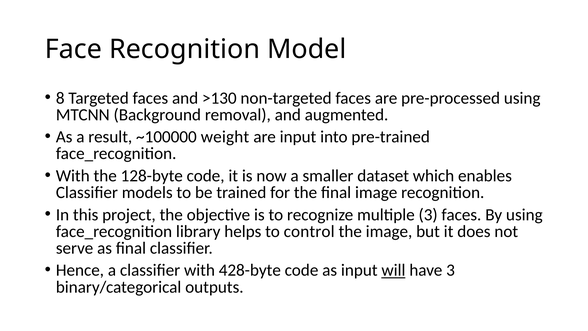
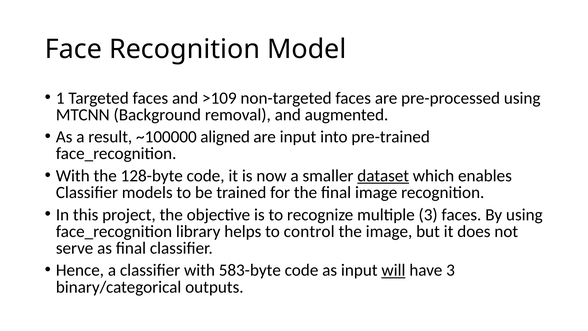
8: 8 -> 1 (60, 98)
>130: >130 -> >109 (219, 98)
weight: weight -> aligned (225, 137)
dataset underline: none -> present (383, 176)
428-byte: 428-byte -> 583-byte (250, 270)
